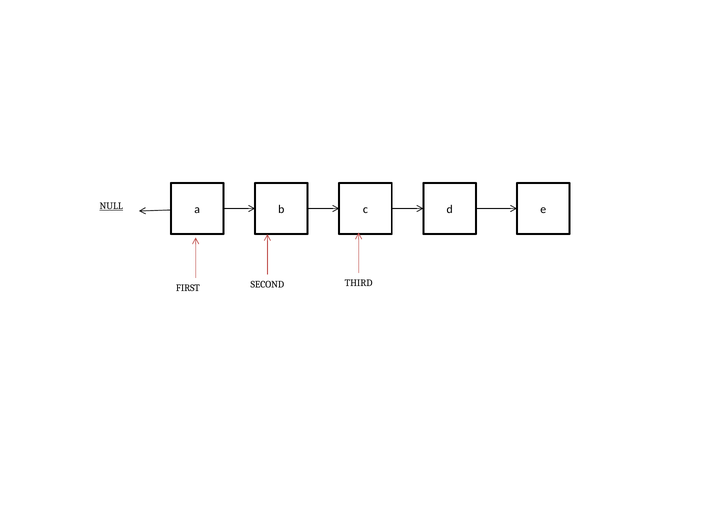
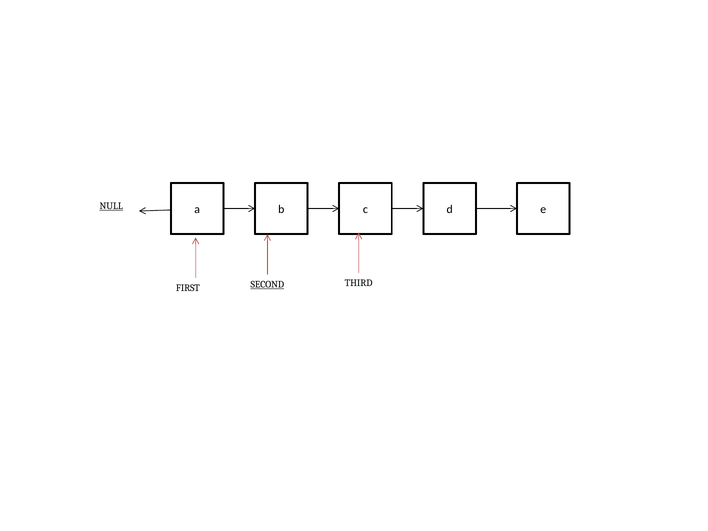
SECOND underline: none -> present (267, 285)
